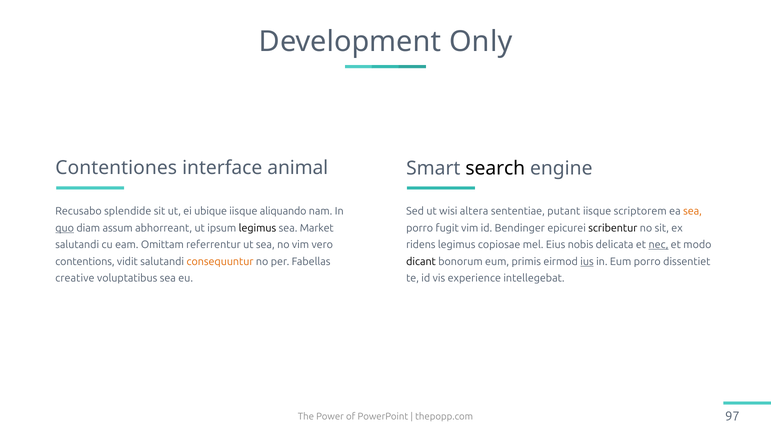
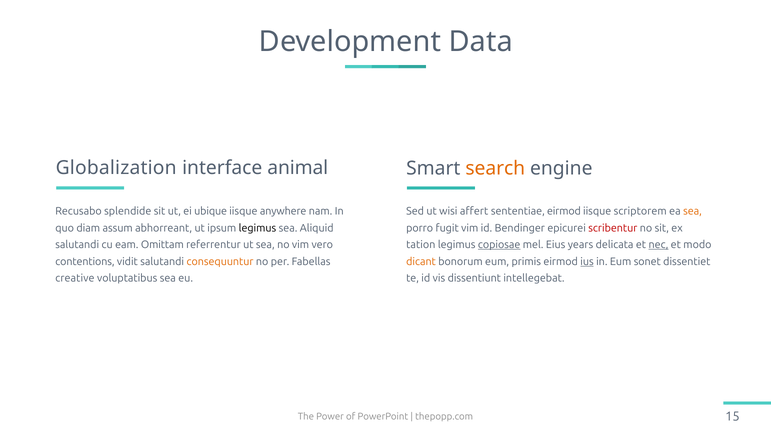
Only: Only -> Data (481, 41)
Contentiones: Contentiones -> Globalization (116, 168)
search colour: black -> orange (495, 168)
aliquando: aliquando -> anywhere (283, 211)
altera: altera -> affert (474, 211)
sententiae putant: putant -> eirmod (564, 211)
quo underline: present -> none (65, 228)
Market: Market -> Aliquid (317, 228)
scribentur colour: black -> red (613, 228)
ridens: ridens -> tation (421, 245)
copiosae underline: none -> present (499, 245)
nobis: nobis -> years (580, 245)
dicant colour: black -> orange (421, 261)
Eum porro: porro -> sonet (647, 261)
experience: experience -> dissentiunt (474, 278)
97: 97 -> 15 (732, 416)
